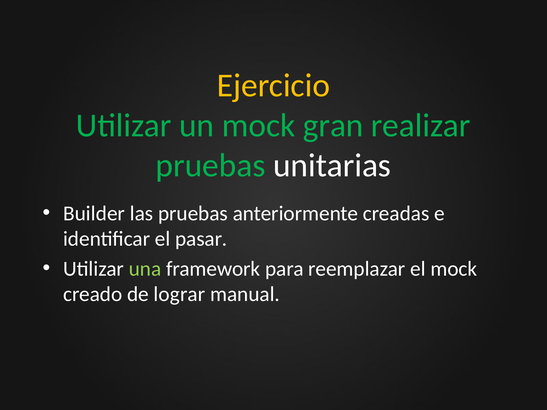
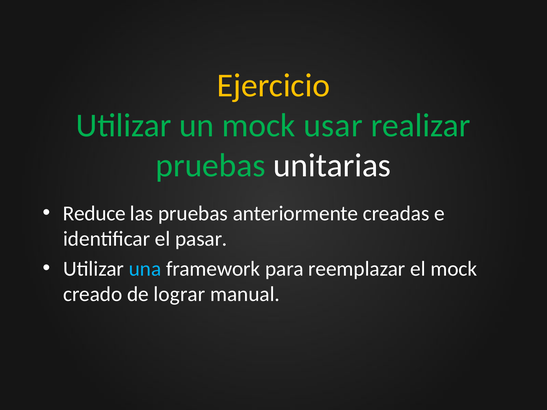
gran: gran -> usar (333, 126)
Builder: Builder -> Reduce (94, 214)
una colour: light green -> light blue (145, 269)
